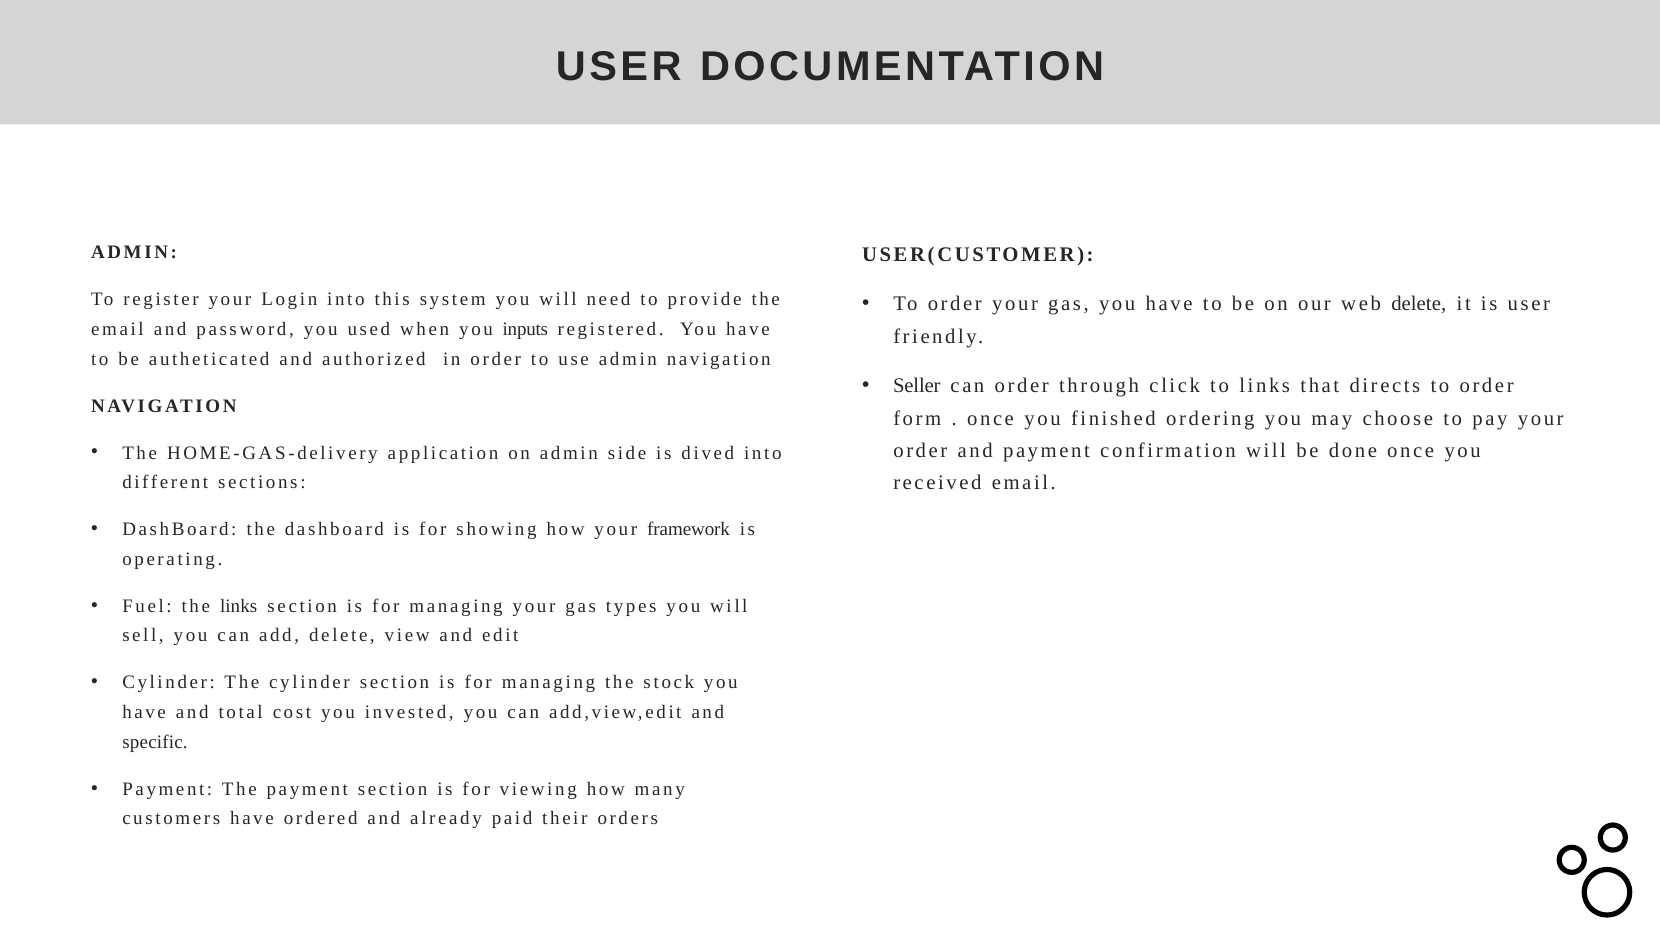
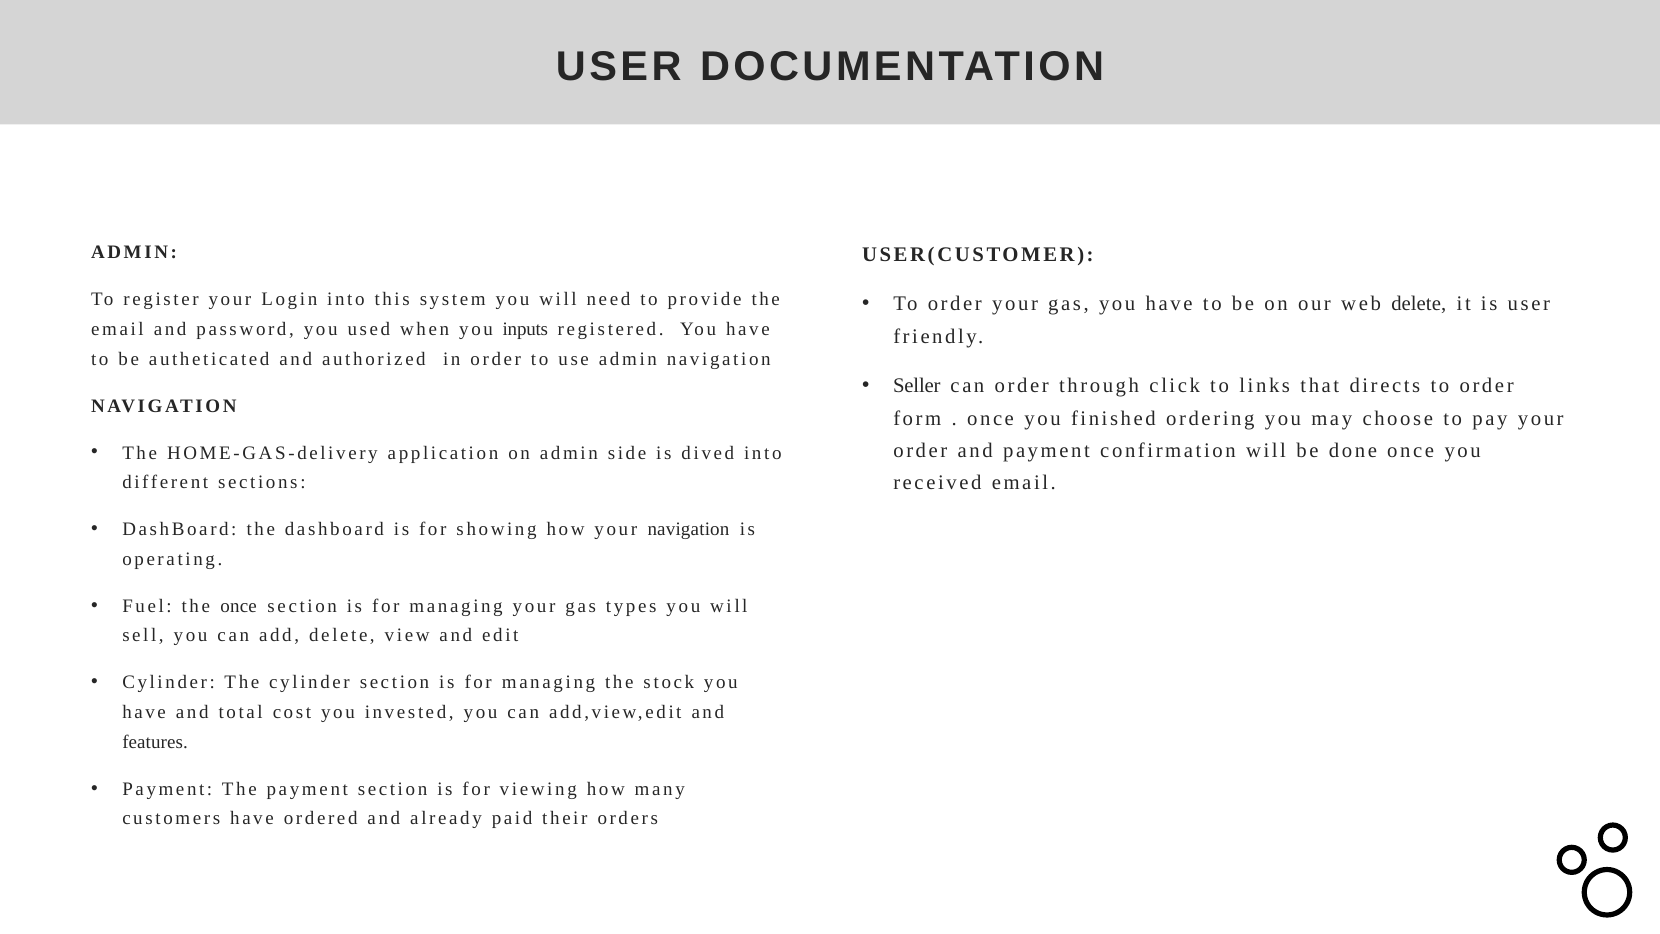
your framework: framework -> navigation (688, 529)
the links: links -> once (239, 606)
specific: specific -> features (155, 742)
